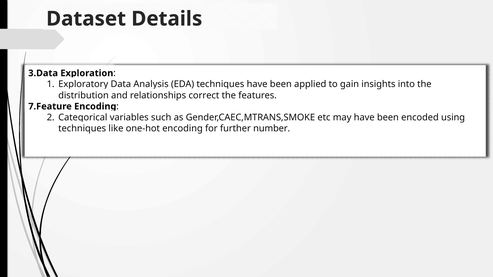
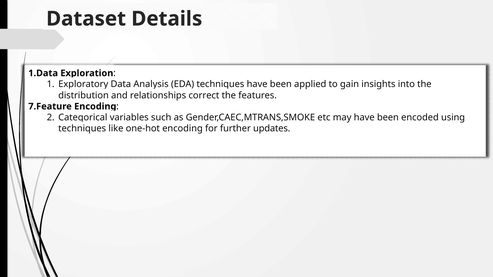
3.Data: 3.Data -> 1.Data (43, 73)
number: number -> updates (272, 129)
